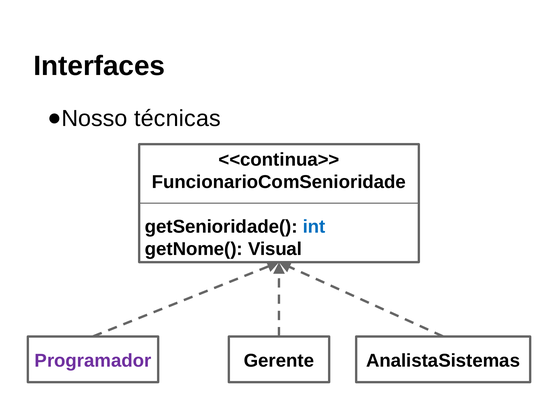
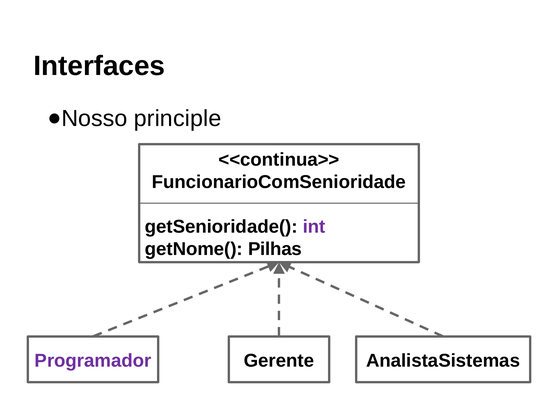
técnicas: técnicas -> principle (178, 119)
int colour: blue -> purple (314, 227)
Visual: Visual -> Pilhas (275, 249)
